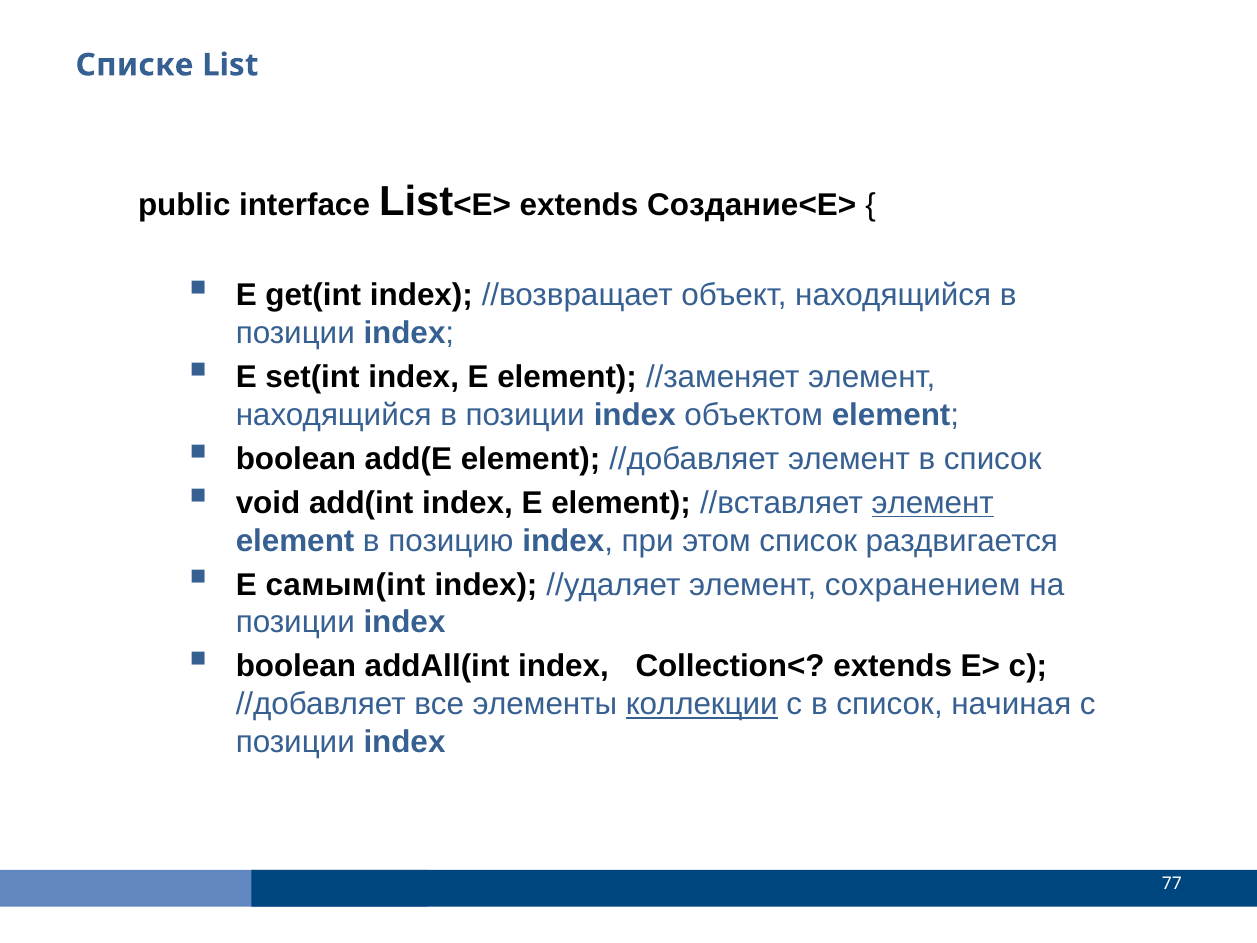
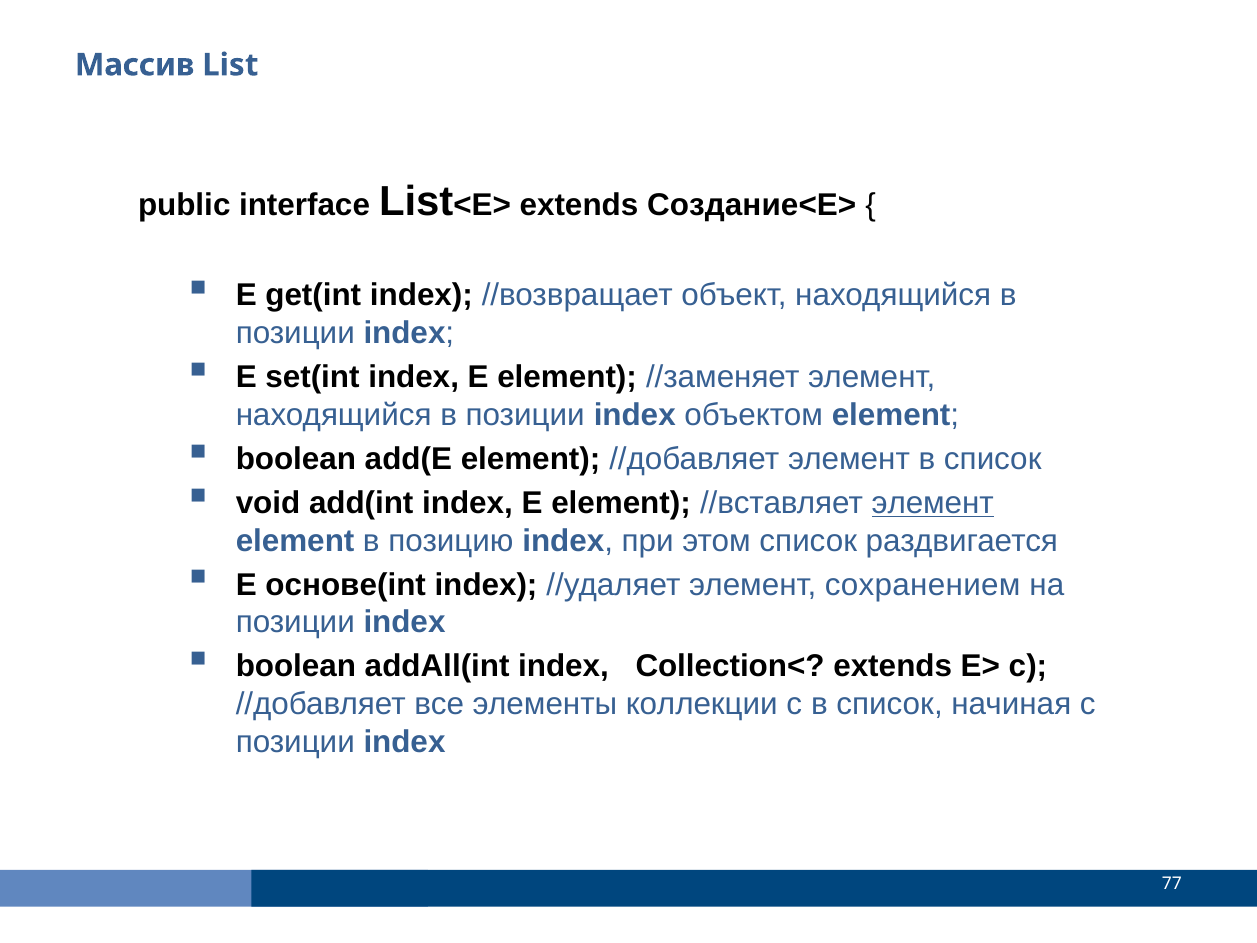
Списке: Списке -> Массив (135, 65)
самым(int: самым(int -> основе(int (346, 585)
коллекции underline: present -> none (702, 704)
